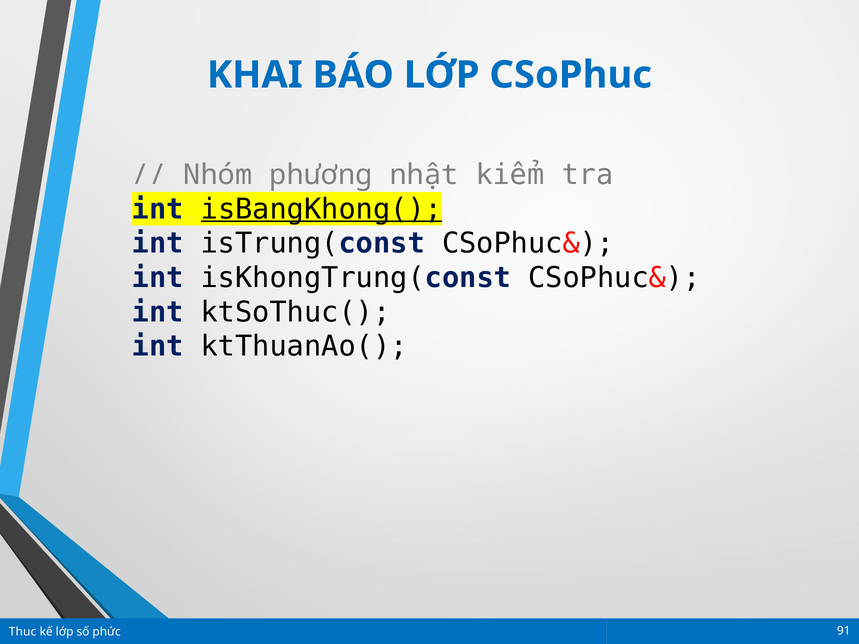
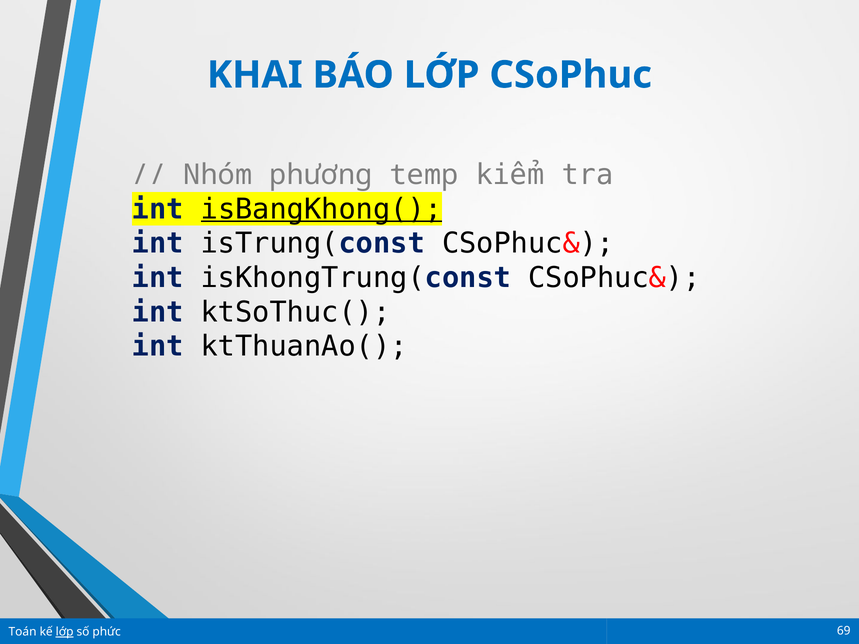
nhật: nhật -> temp (424, 175)
Thuc: Thuc -> Toán (23, 632)
lớp underline: none -> present (65, 632)
91: 91 -> 69 (844, 631)
